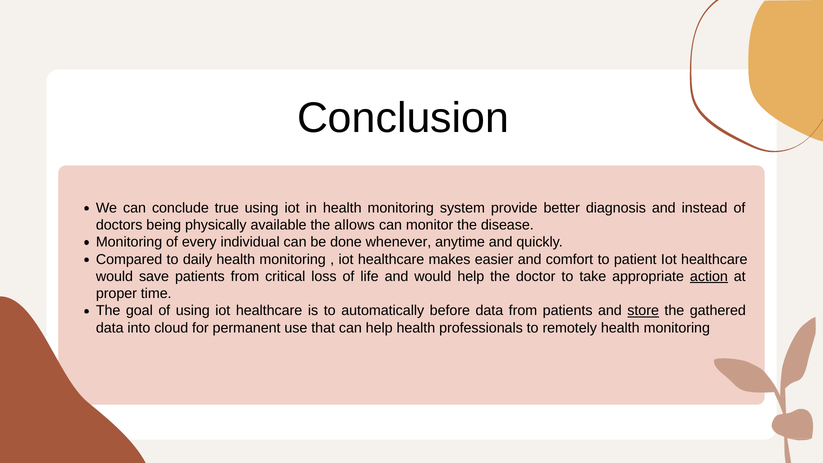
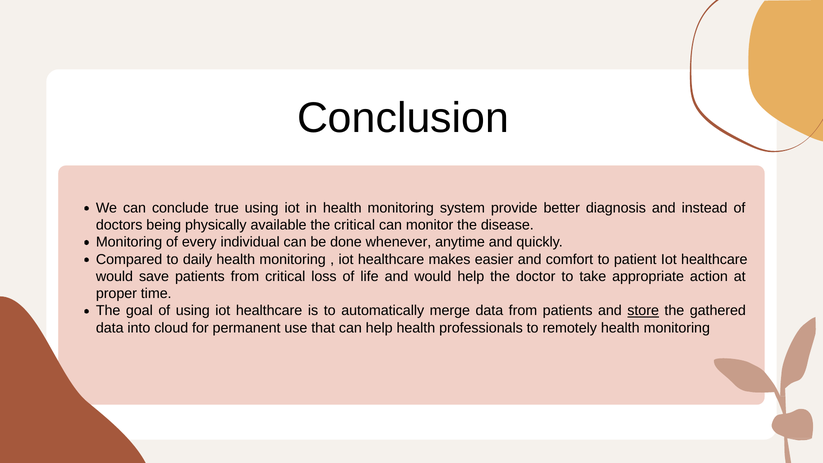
the allows: allows -> critical (355, 225)
action underline: present -> none (709, 276)
before: before -> merge (450, 311)
